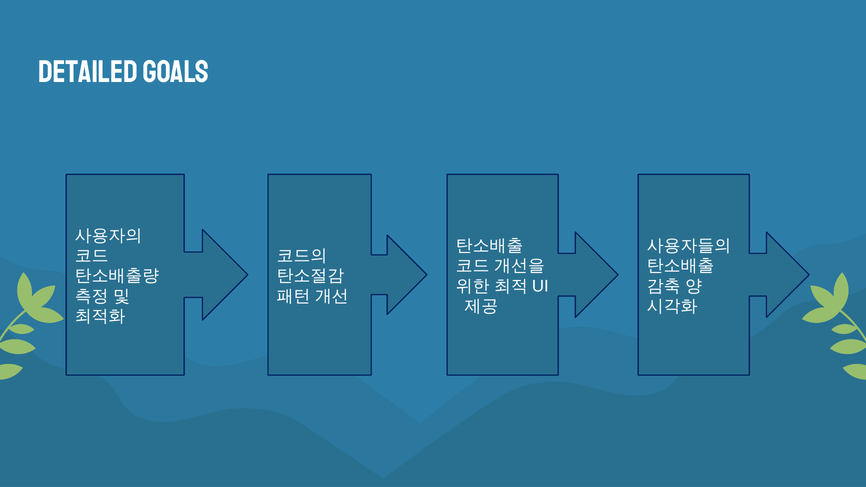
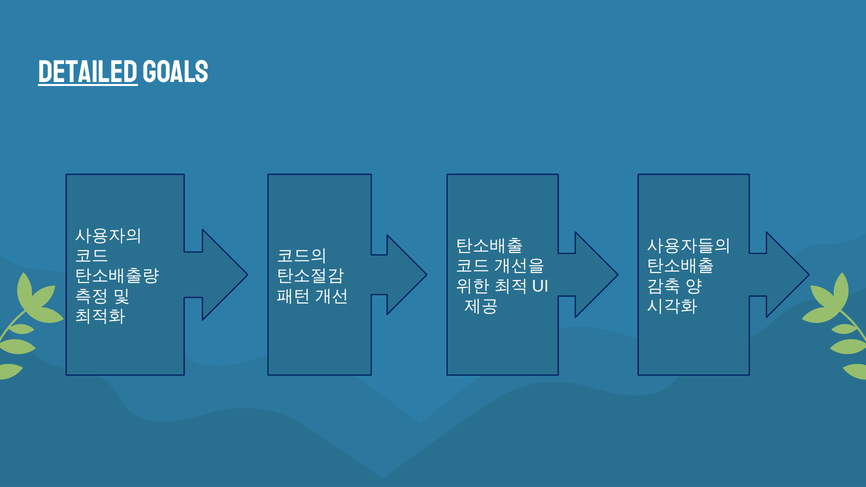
Detailed underline: none -> present (88, 72)
